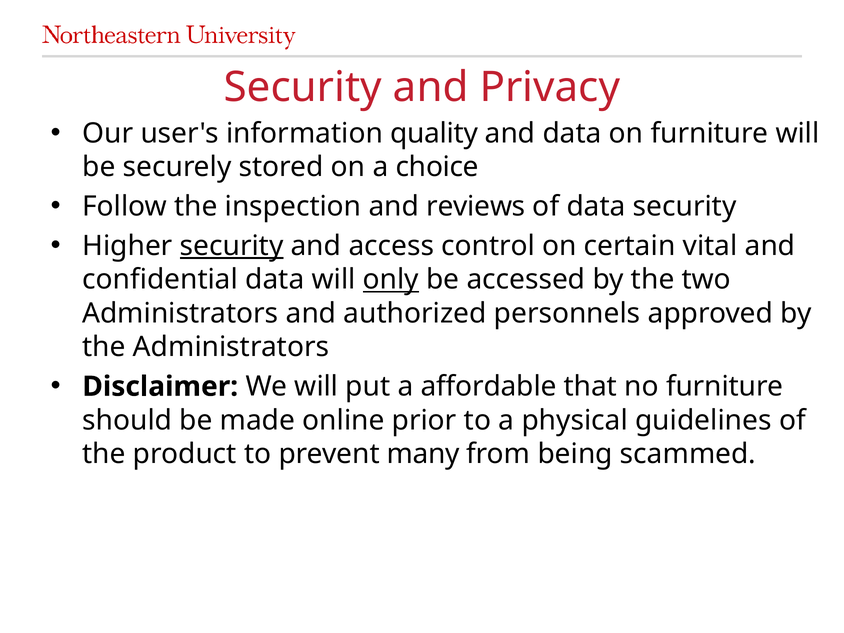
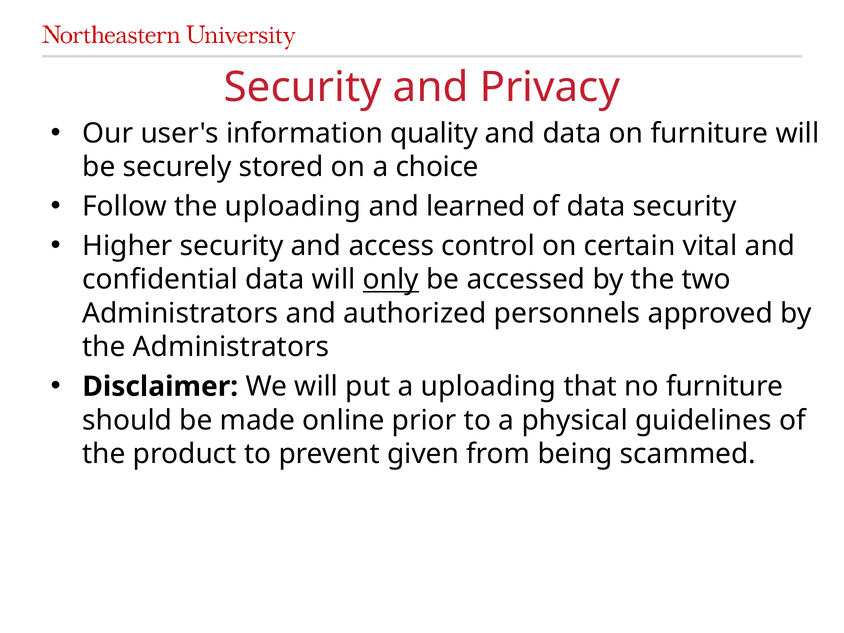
the inspection: inspection -> uploading (293, 206)
reviews: reviews -> learned (476, 206)
security underline: present -> none (232, 246)
a affordable: affordable -> uploading (488, 387)
many: many -> given (423, 454)
